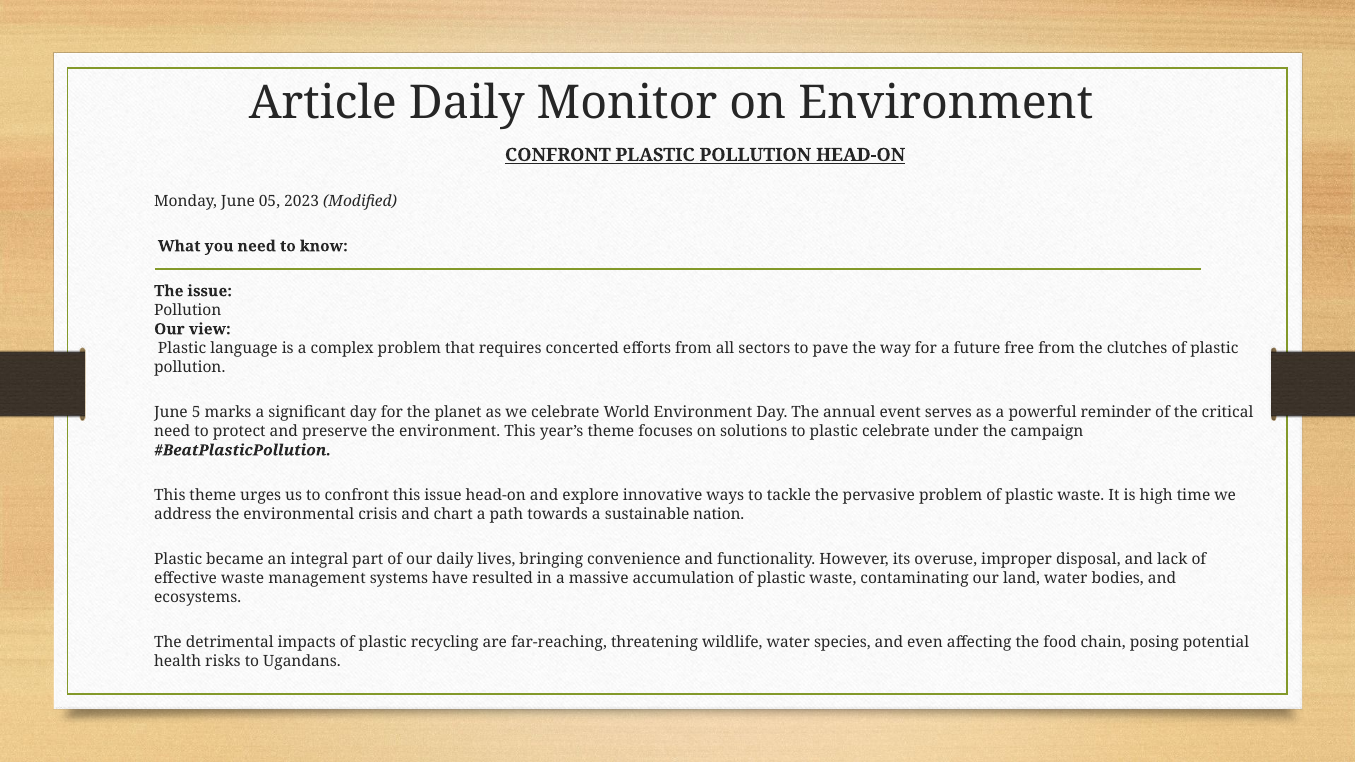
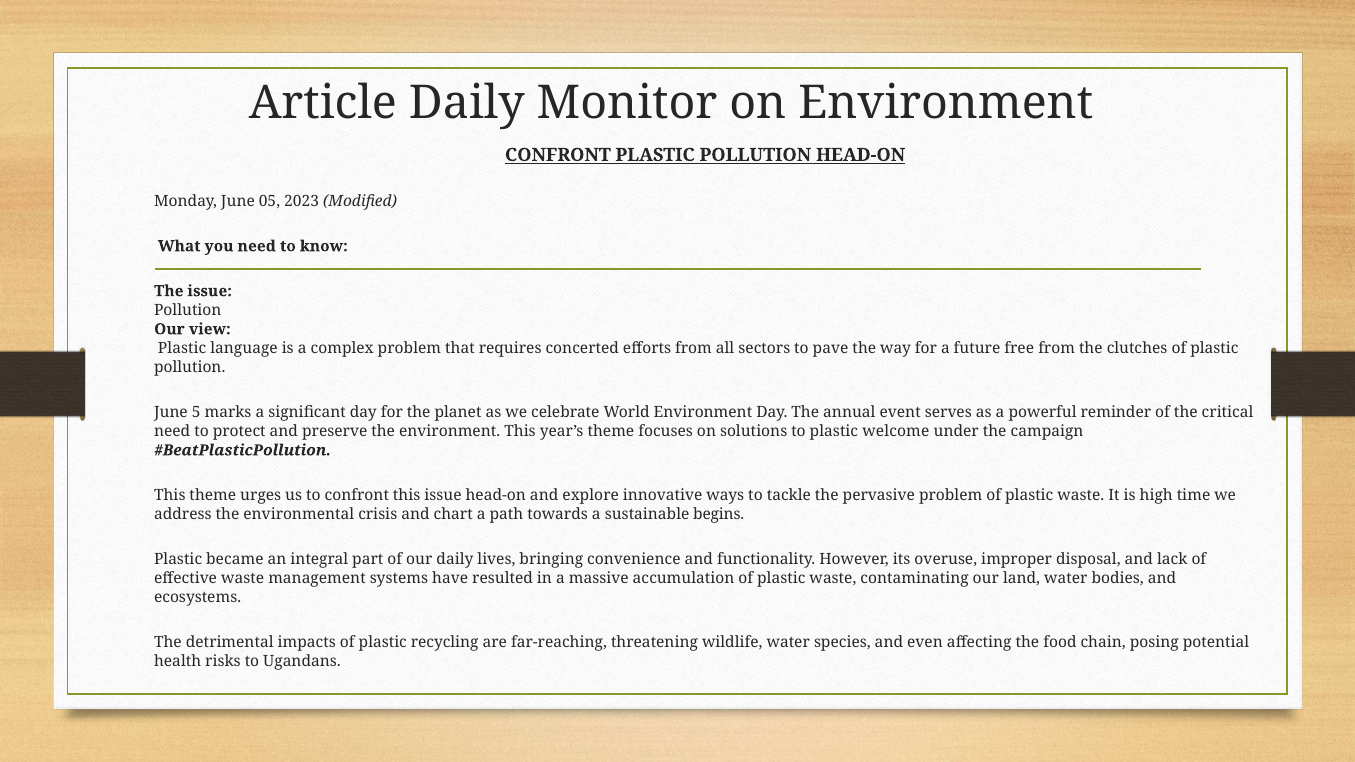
plastic celebrate: celebrate -> welcome (896, 431)
nation: nation -> begins (719, 514)
